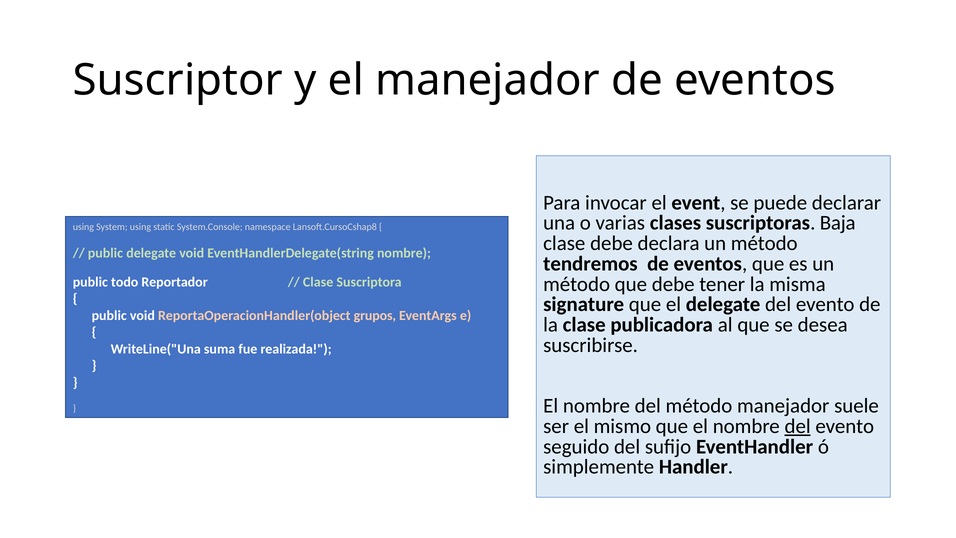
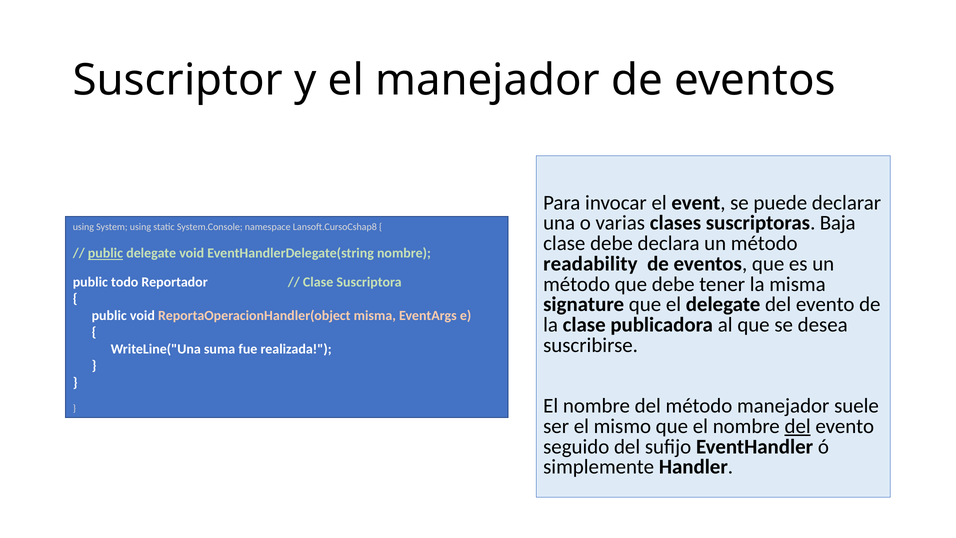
public underline: none -> present (105, 253)
tendremos: tendremos -> readability (590, 264)
ReportaOperacionHandler(object grupos: grupos -> misma (375, 315)
